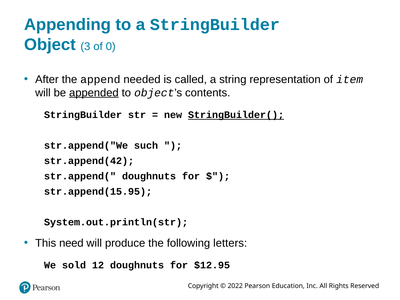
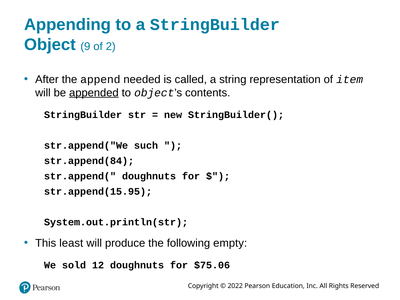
3: 3 -> 9 (85, 46)
0: 0 -> 2 (111, 46)
StringBuilder( underline: present -> none (236, 115)
str.append(42: str.append(42 -> str.append(84 (89, 161)
need: need -> least (71, 243)
letters: letters -> empty (230, 243)
$12.95: $12.95 -> $75.06 (212, 265)
